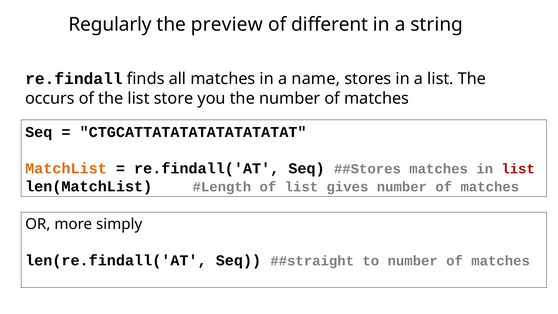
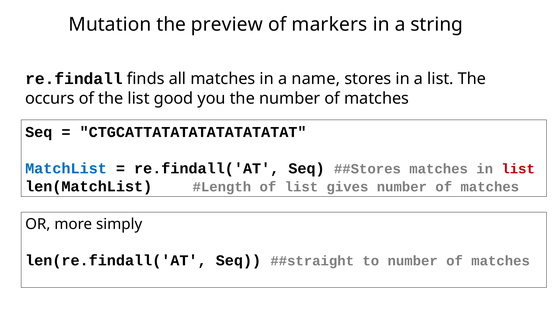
Regularly: Regularly -> Mutation (110, 25)
different: different -> markers (330, 25)
store: store -> good (174, 98)
MatchList colour: orange -> blue (66, 168)
